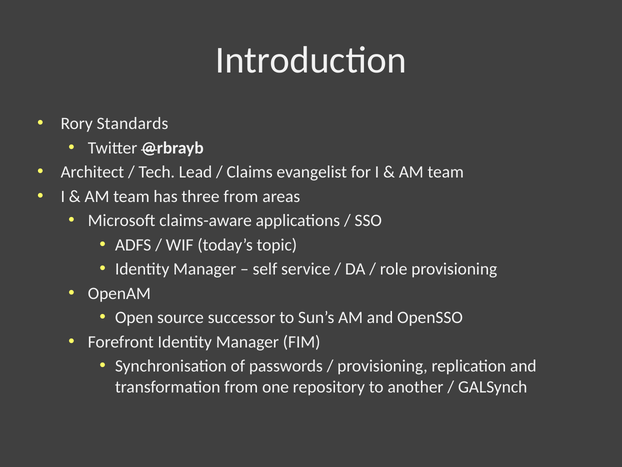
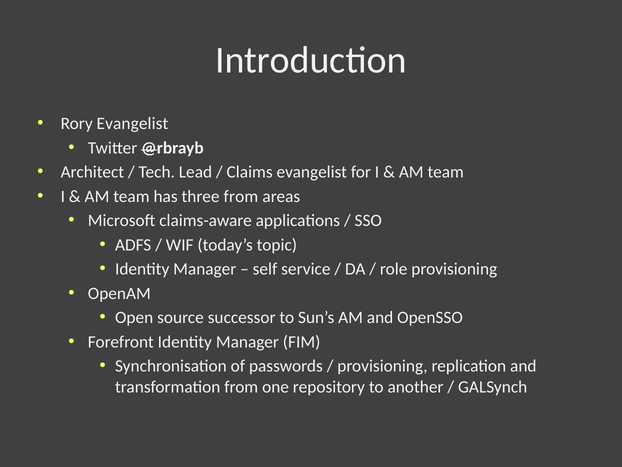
Rory Standards: Standards -> Evangelist (132, 124)
